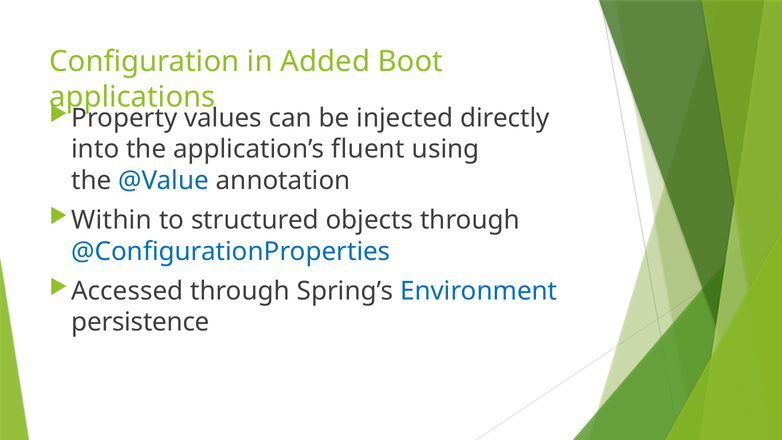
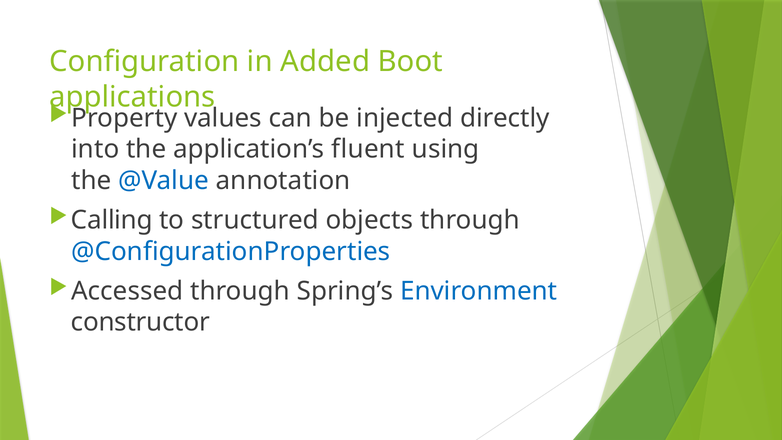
Within: Within -> Calling (112, 220)
persistence: persistence -> constructor (140, 322)
